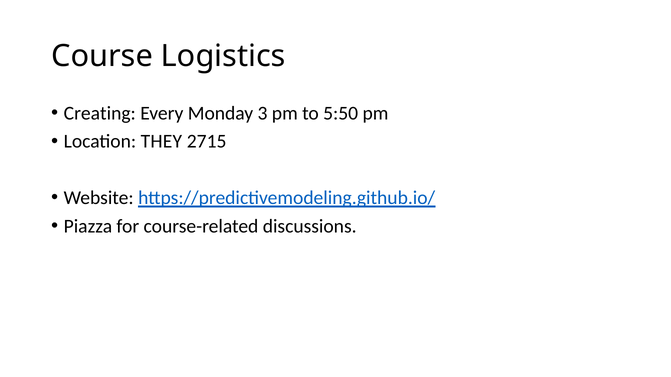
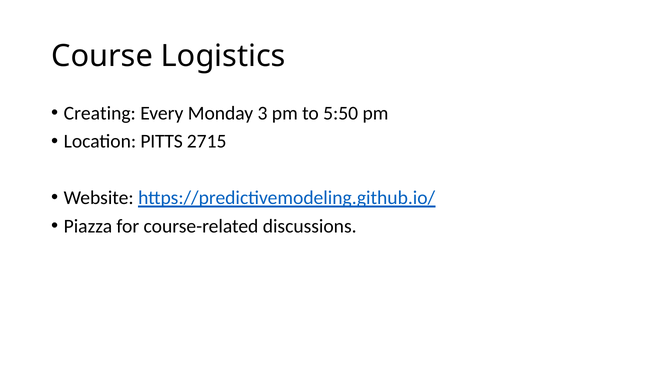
THEY: THEY -> PITTS (162, 142)
